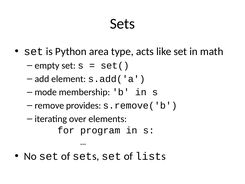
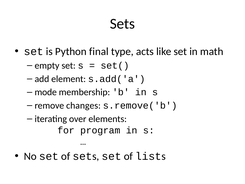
area: area -> final (99, 51)
provides: provides -> changes (83, 105)
